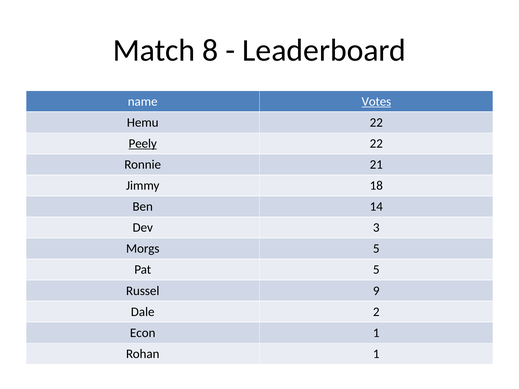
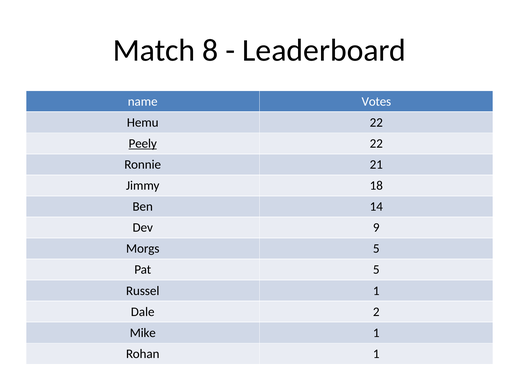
Votes underline: present -> none (376, 102)
3: 3 -> 9 (376, 228)
Russel 9: 9 -> 1 (376, 291)
Econ: Econ -> Mike (143, 333)
